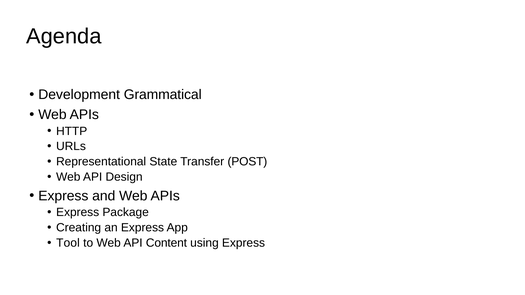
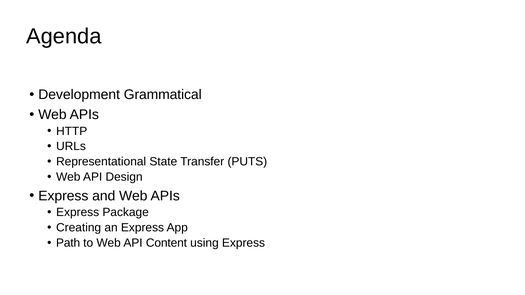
POST: POST -> PUTS (247, 162)
Tool: Tool -> Path (68, 243)
